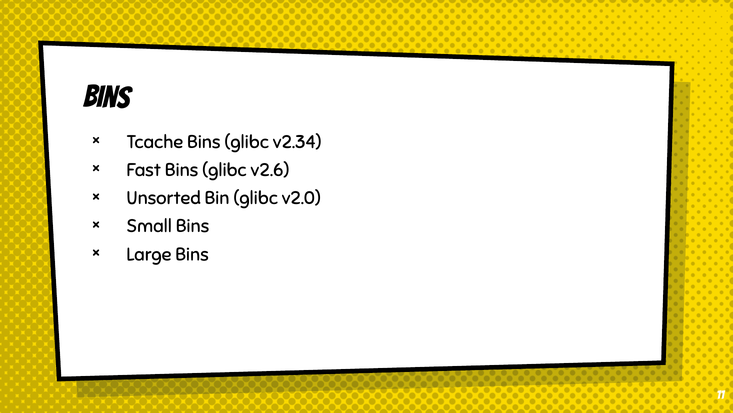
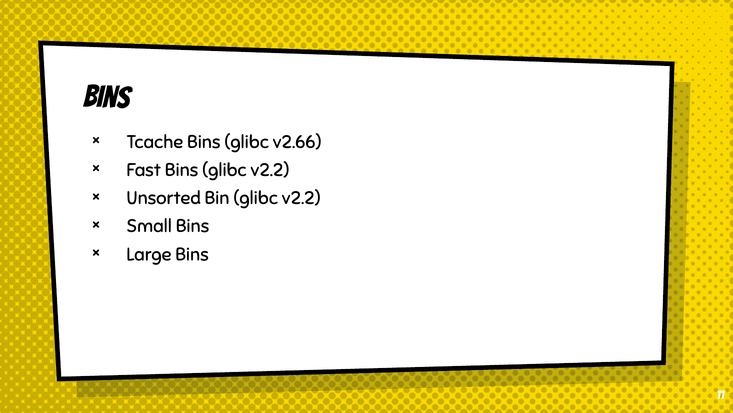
v2.34: v2.34 -> v2.66 (297, 142)
Bins glibc v2.6: v2.6 -> v2.2 (270, 170)
Bin glibc v2.0: v2.0 -> v2.2 (301, 198)
